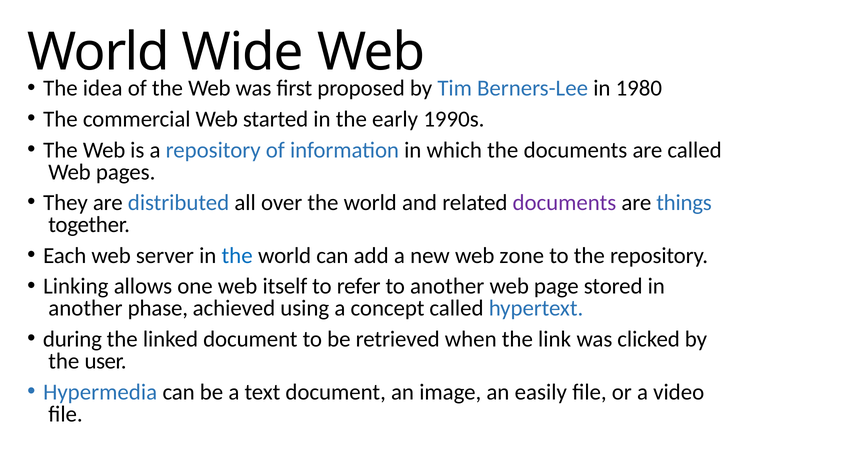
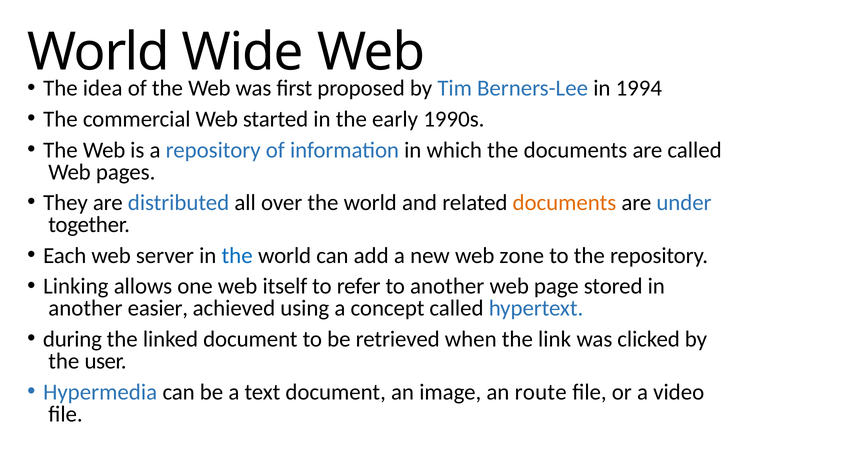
1980: 1980 -> 1994 (639, 88)
documents colour: purple -> orange (564, 202)
things: things -> under (684, 202)
phase: phase -> easier (158, 308)
easily: easily -> route (541, 392)
